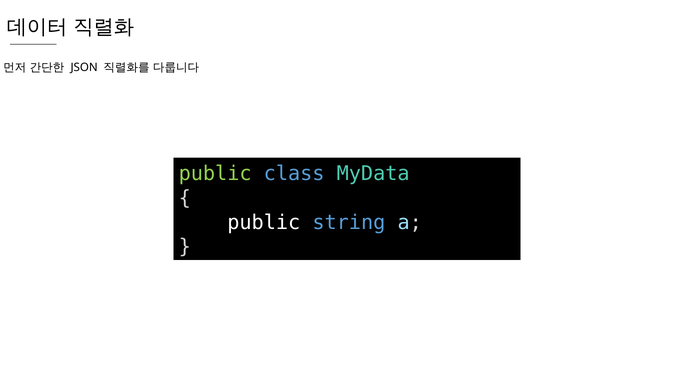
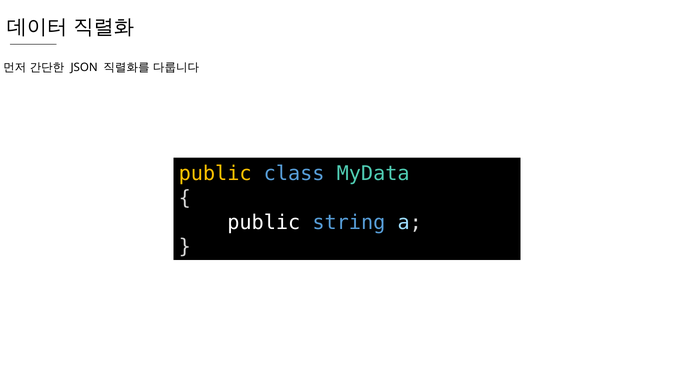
public colour: light green -> yellow (215, 174)
